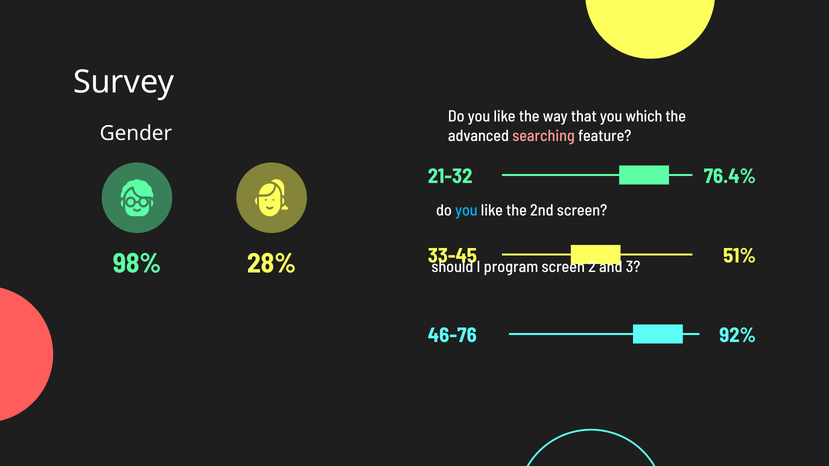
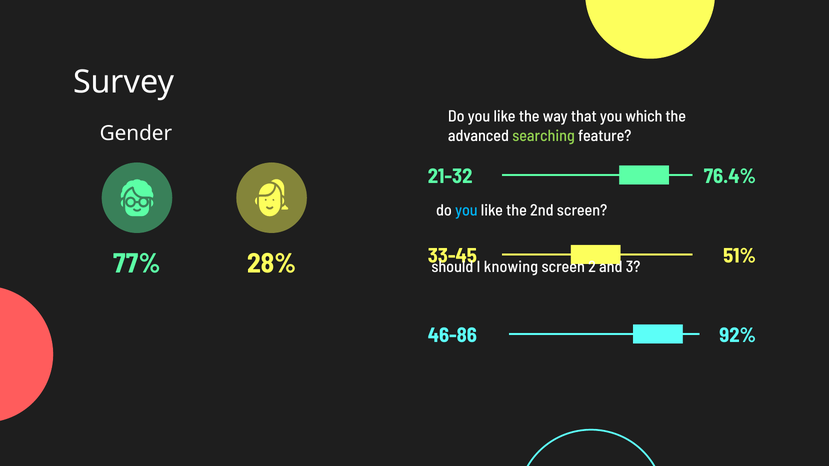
searching colour: pink -> light green (544, 136)
98%: 98% -> 77% (137, 264)
program: program -> knowing (511, 267)
46-76: 46-76 -> 46-86 (452, 336)
